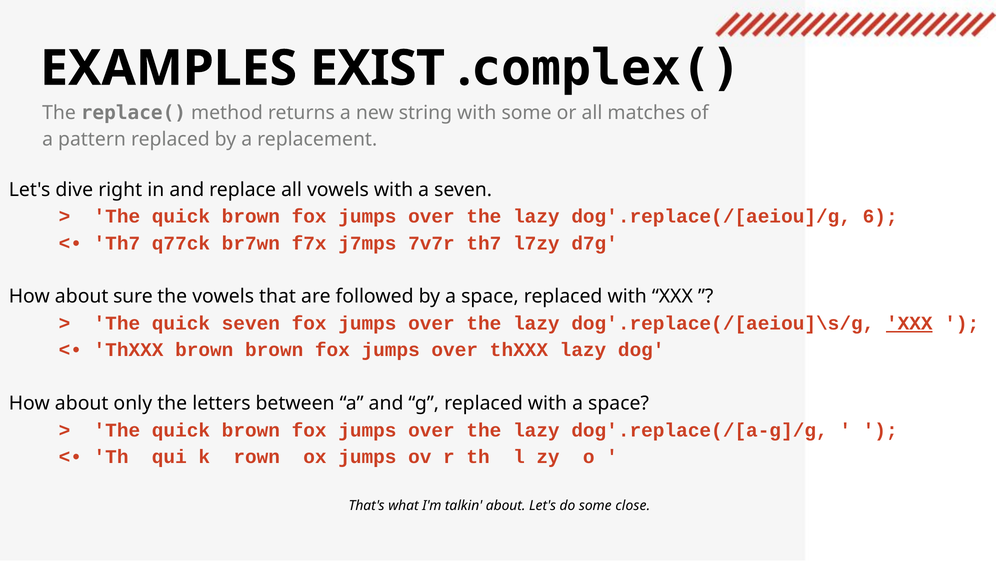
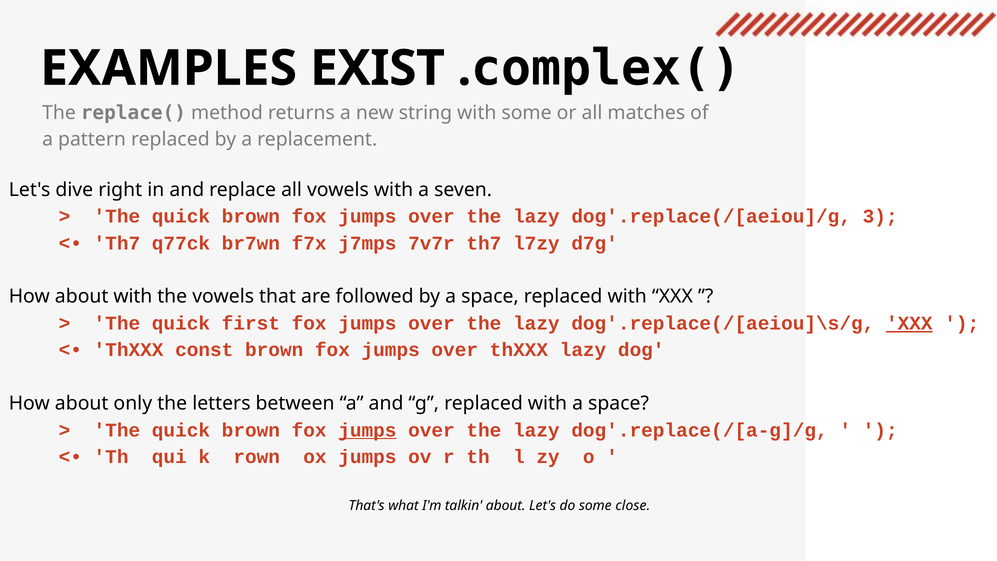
6: 6 -> 3 (880, 216)
about sure: sure -> with (133, 297)
quick seven: seven -> first (251, 323)
ThXXX brown: brown -> const (204, 350)
jumps underline: none -> present (367, 430)
